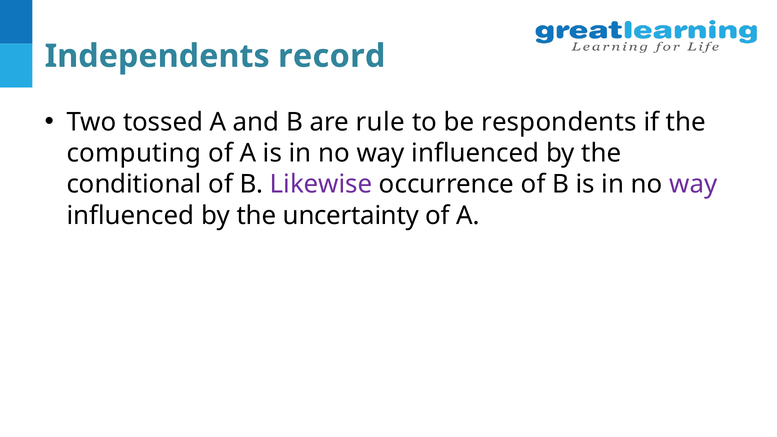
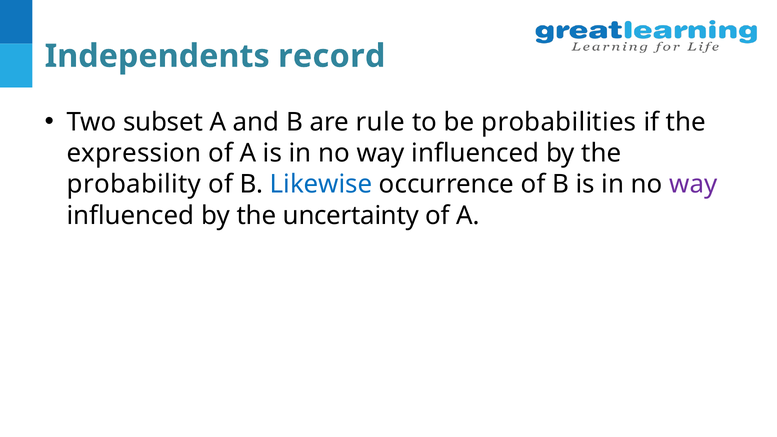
tossed: tossed -> subset (163, 122)
respondents: respondents -> probabilities (559, 122)
computing: computing -> expression (134, 153)
conditional: conditional -> probability (134, 184)
Likewise colour: purple -> blue (321, 184)
